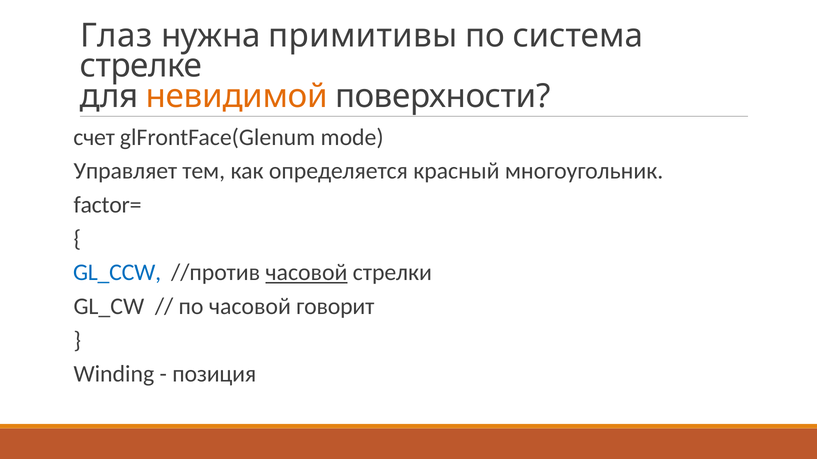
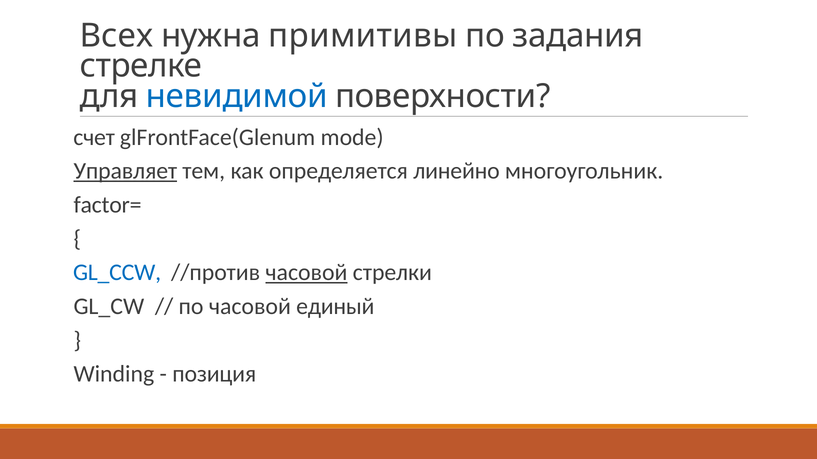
Глаз: Глаз -> Всех (116, 36)
система: система -> задания (578, 36)
невидимой colour: orange -> blue (237, 97)
Управляет underline: none -> present (125, 171)
красный: красный -> линейно (456, 171)
говорит: говорит -> единый (335, 307)
